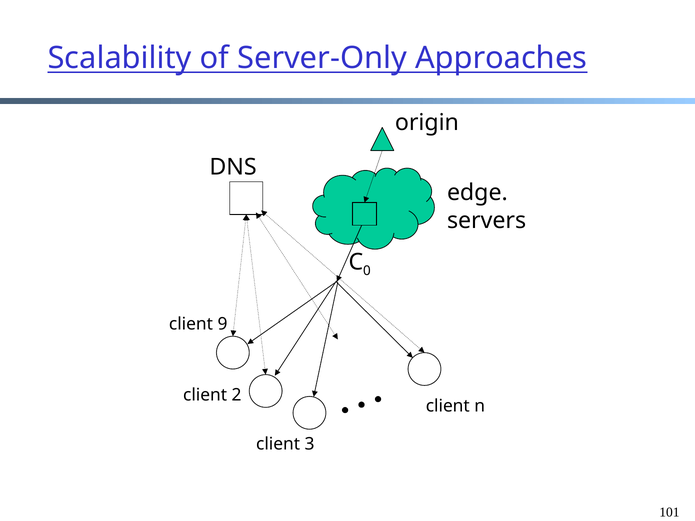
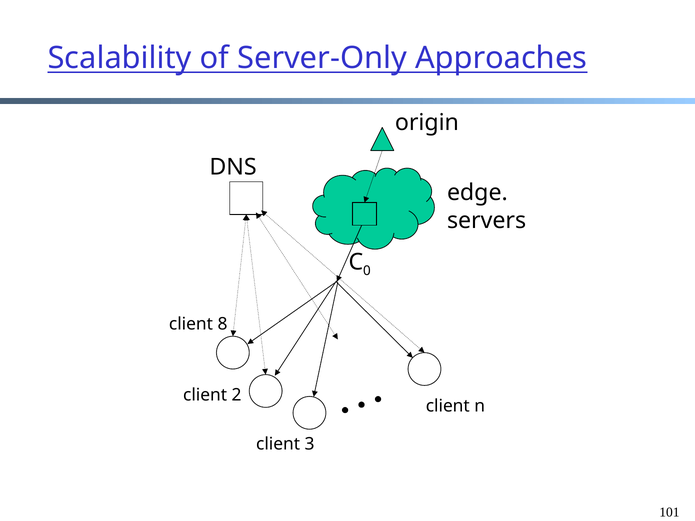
9: 9 -> 8 (222, 324)
